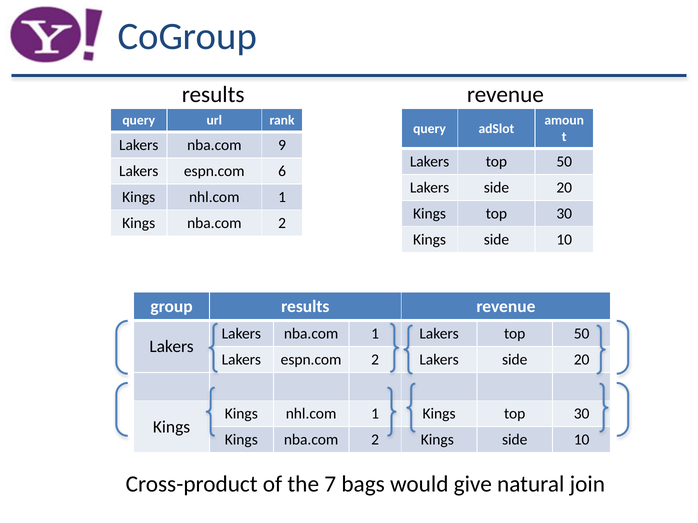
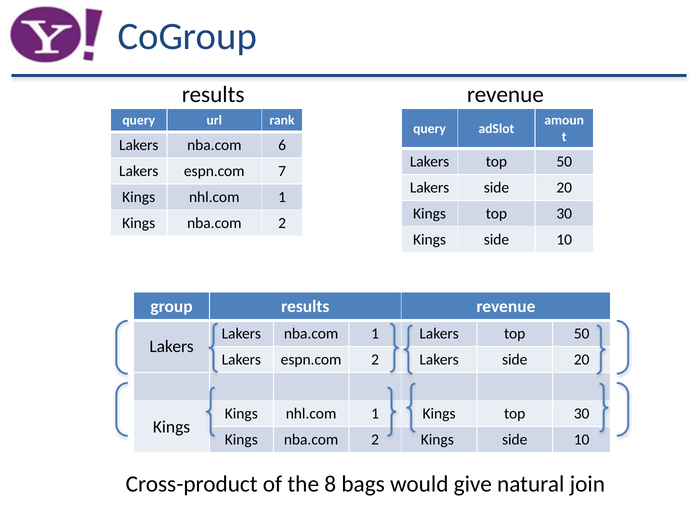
9: 9 -> 6 (282, 145)
6: 6 -> 7 (282, 171)
7: 7 -> 8 (330, 484)
